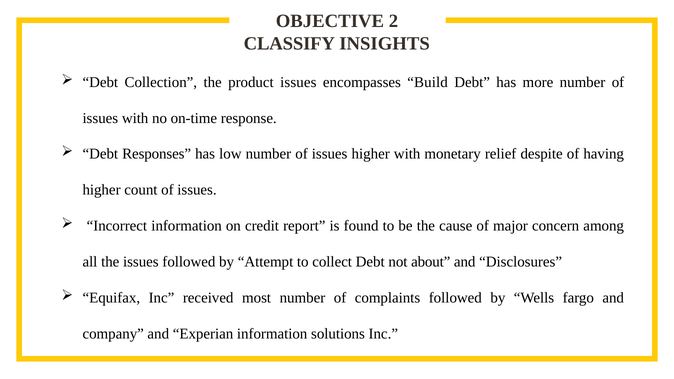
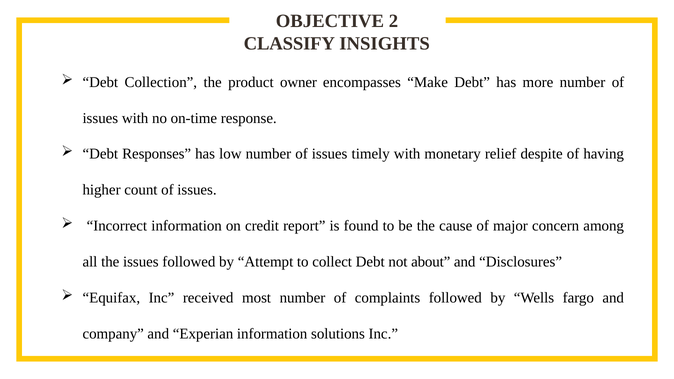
product issues: issues -> owner (298, 82)
Build: Build -> Make (428, 82)
issues higher: higher -> timely (371, 154)
